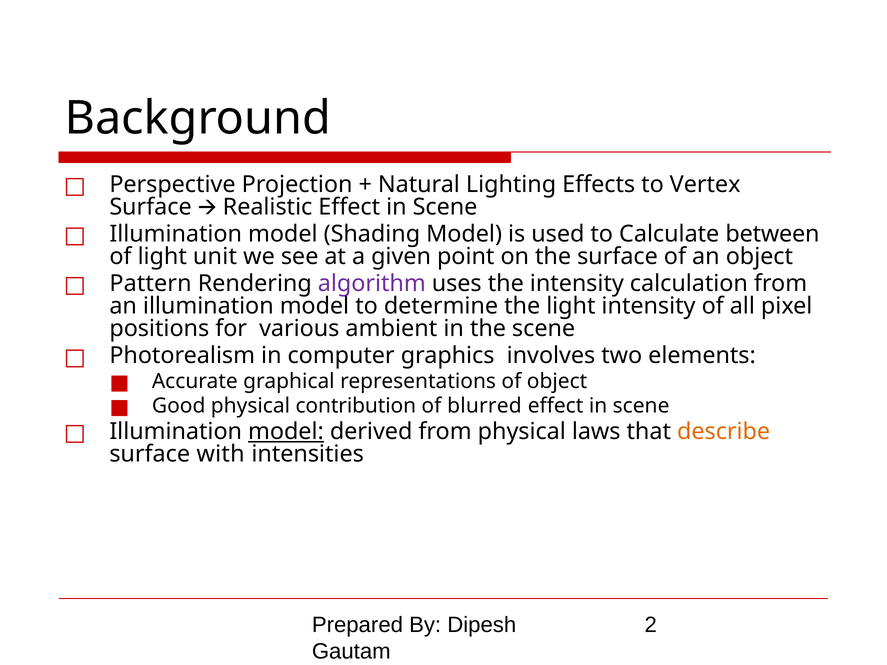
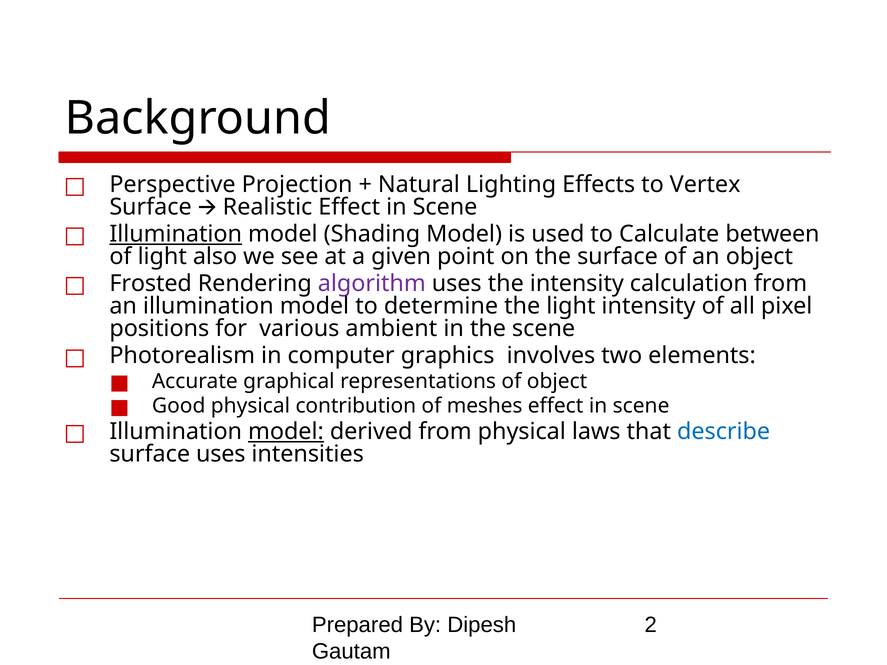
Illumination underline: none -> present (176, 234)
unit: unit -> also (215, 257)
Pattern: Pattern -> Frosted (151, 284)
blurred: blurred -> meshes (485, 406)
describe colour: orange -> blue (724, 432)
surface with: with -> uses (221, 454)
